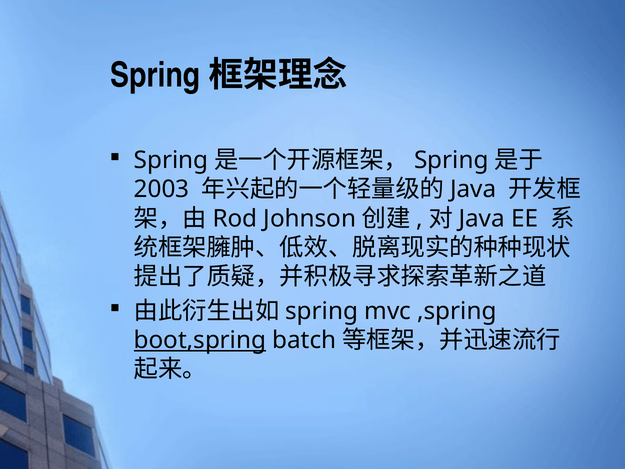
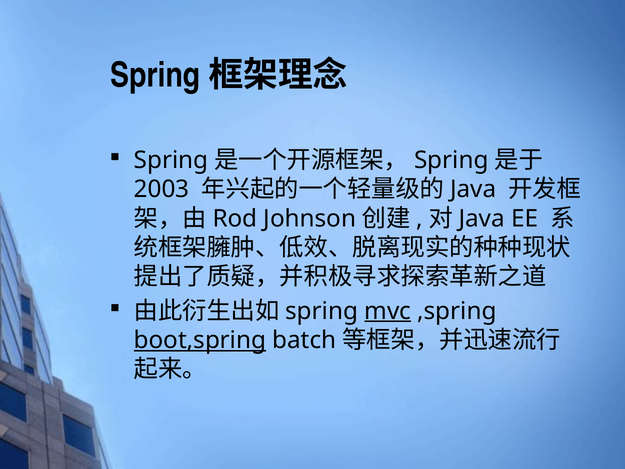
mvc underline: none -> present (388, 311)
